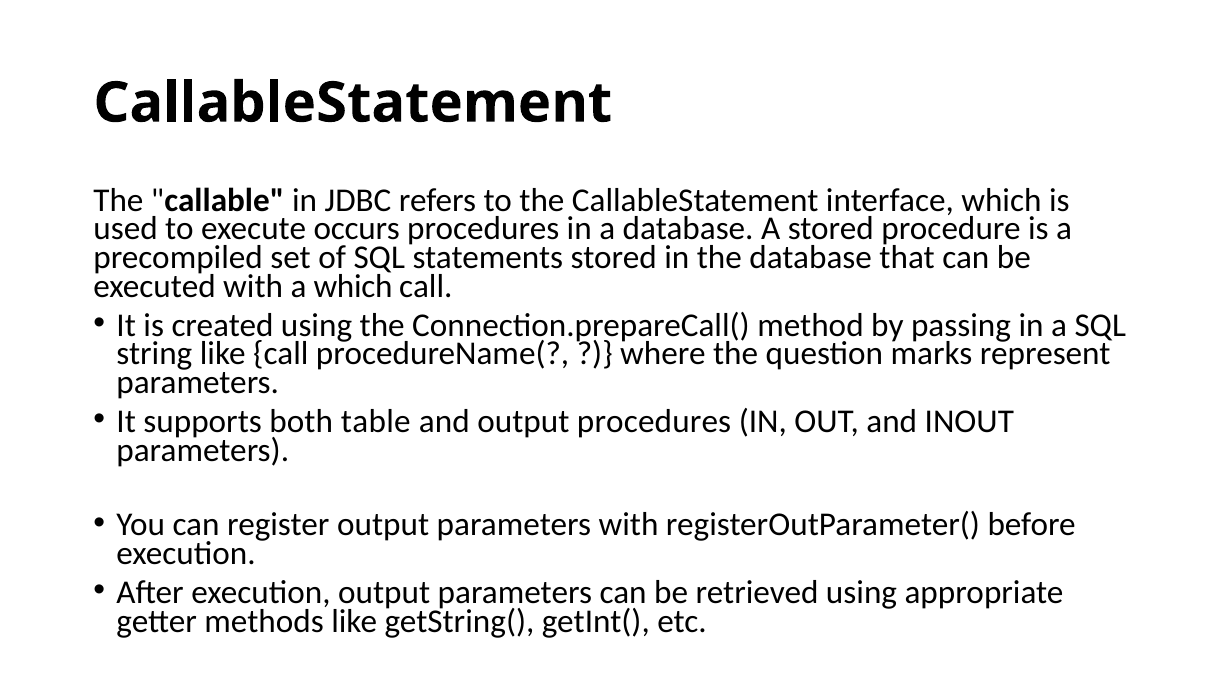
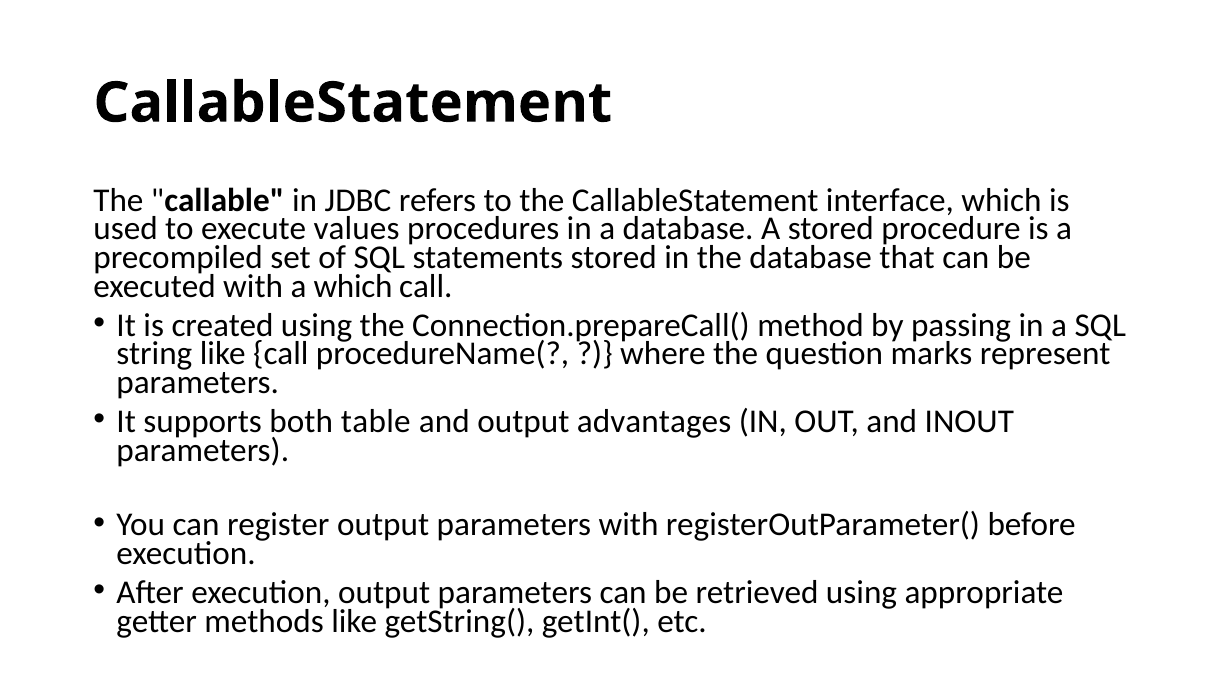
occurs: occurs -> values (357, 229)
output procedures: procedures -> advantages (654, 421)
